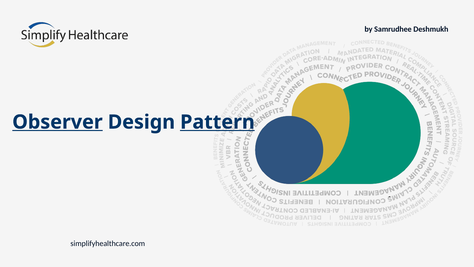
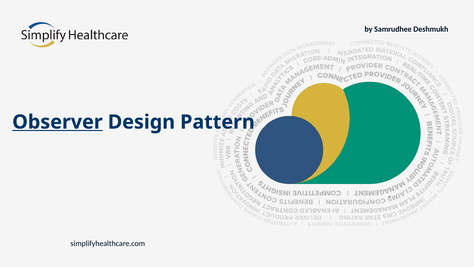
Pattern underline: present -> none (217, 122)
